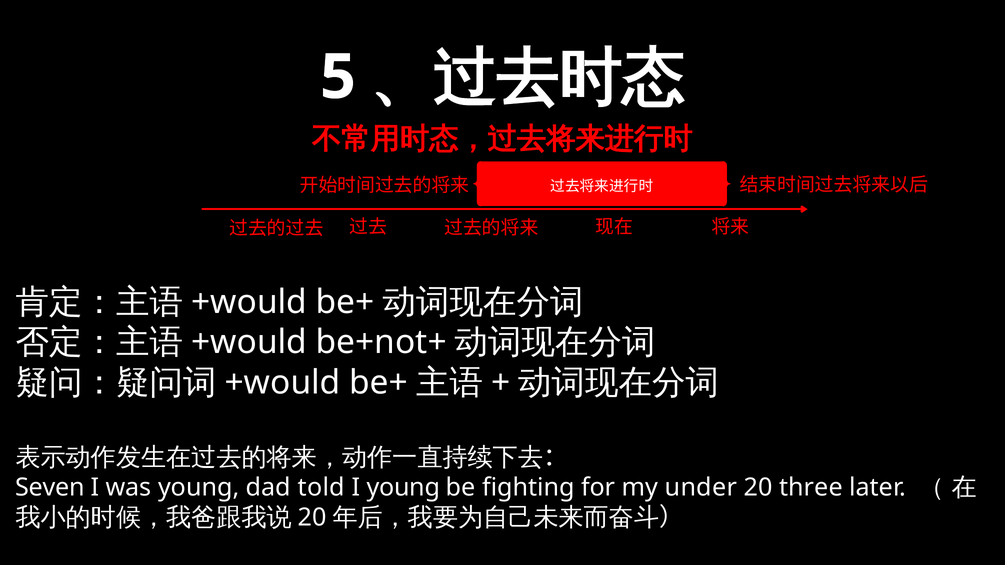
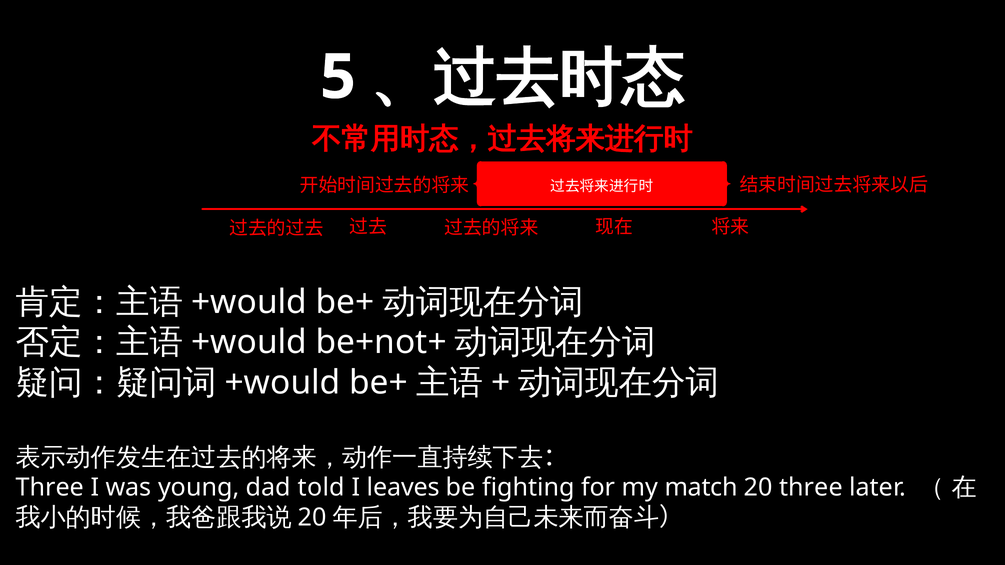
Seven: Seven -> Three (50, 488)
I young: young -> leaves (403, 488)
under: under -> match (701, 488)
